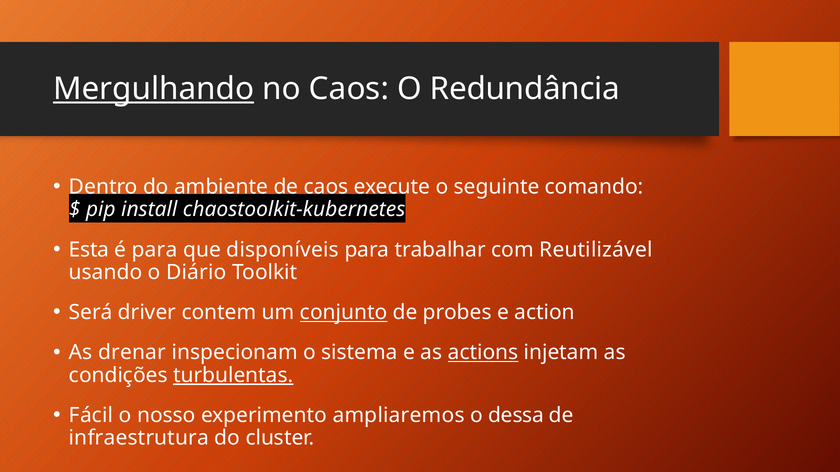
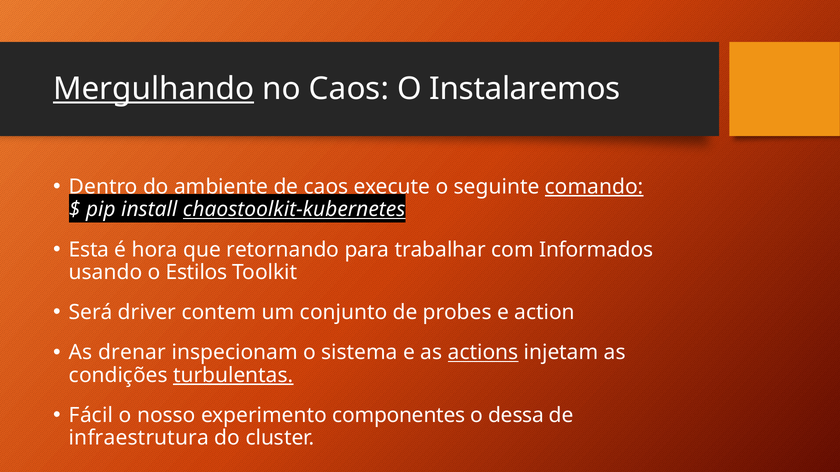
Redundância: Redundância -> Instalaremos (525, 89)
comando underline: none -> present (594, 187)
chaostoolkit-kubernetes underline: none -> present (294, 210)
é para: para -> hora (155, 250)
disponíveis: disponíveis -> retornando (283, 250)
Reutilizável: Reutilizável -> Informados (596, 250)
Diário: Diário -> Estilos (196, 273)
conjunto underline: present -> none (344, 313)
ampliaremos: ampliaremos -> componentes (399, 416)
